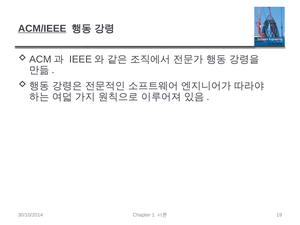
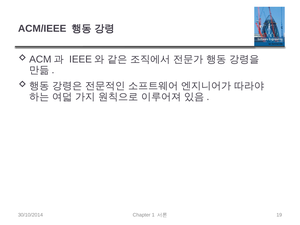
ACM/IEEE underline: present -> none (42, 28)
